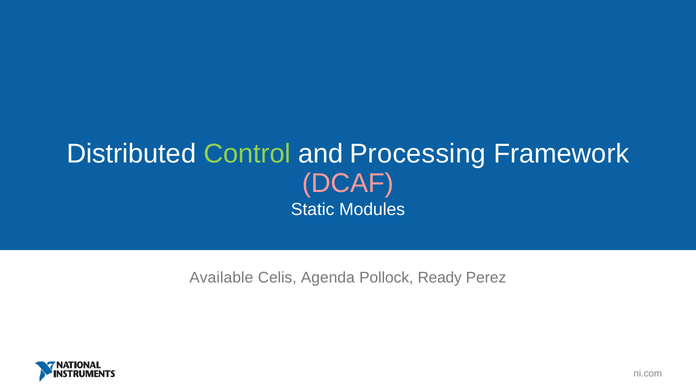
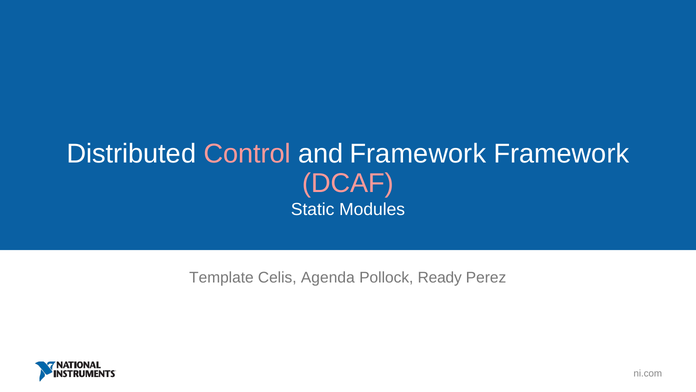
Control colour: light green -> pink (247, 154)
and Processing: Processing -> Framework (418, 154)
Available: Available -> Template (221, 277)
